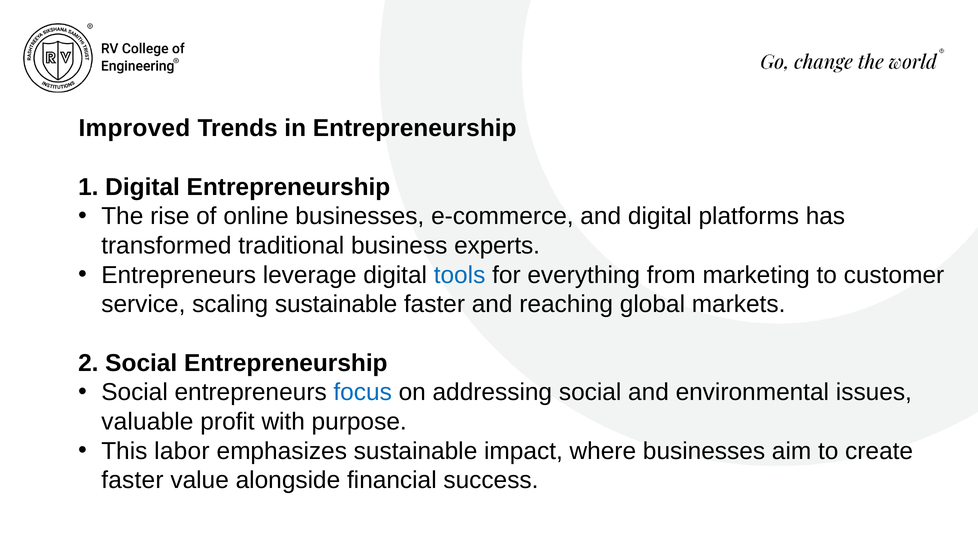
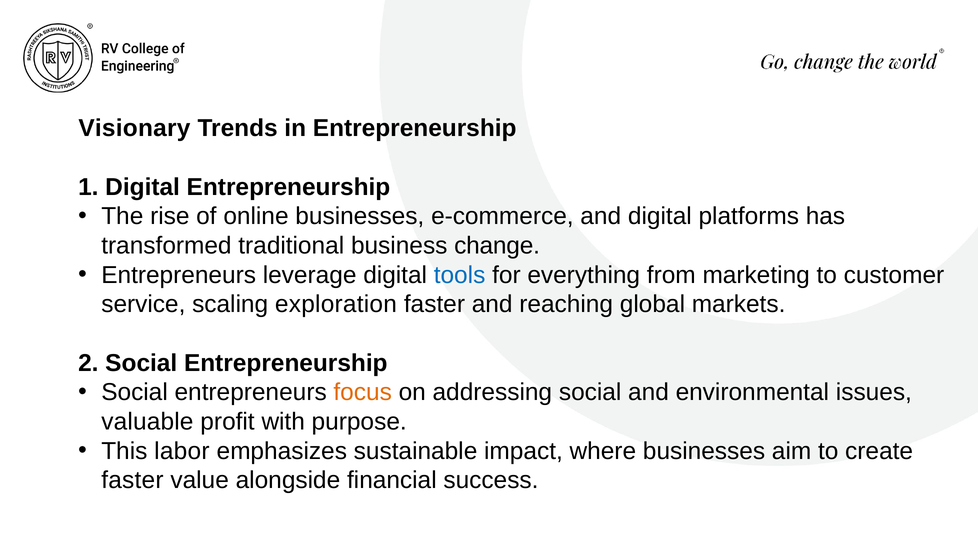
Improved: Improved -> Visionary (134, 128)
experts: experts -> change (497, 246)
scaling sustainable: sustainable -> exploration (336, 304)
focus colour: blue -> orange (363, 392)
